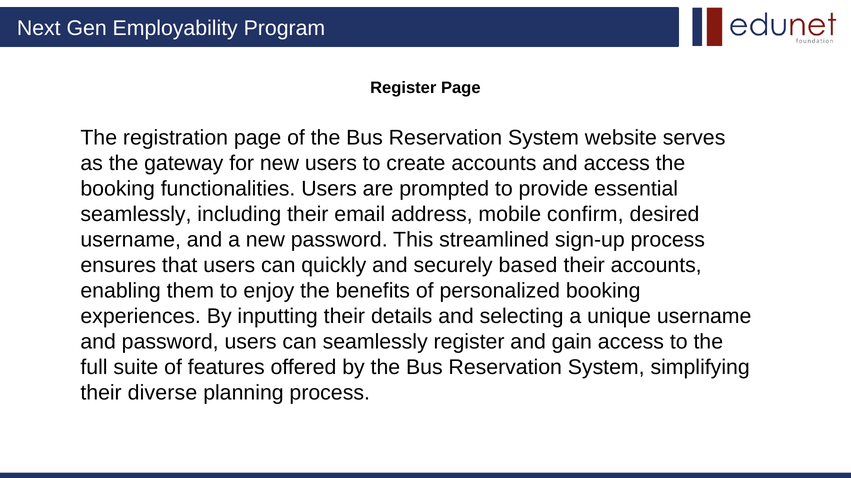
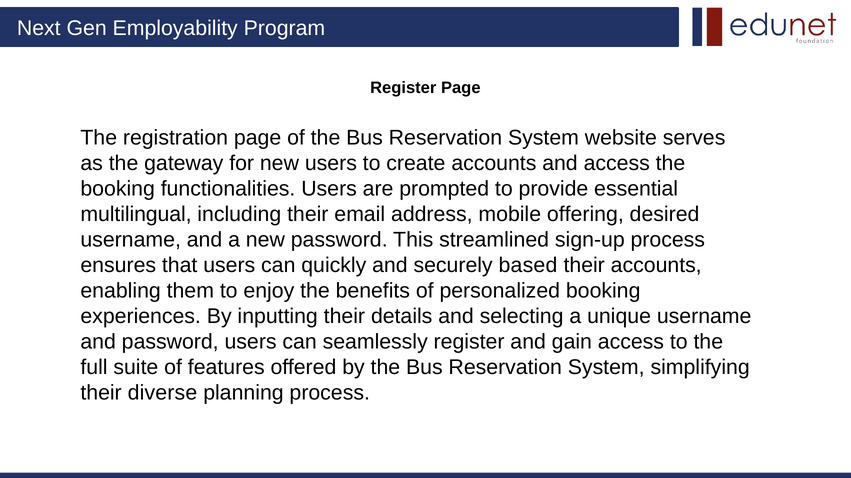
seamlessly: seamlessly -> multilingual (136, 214)
confirm: confirm -> offering (585, 214)
